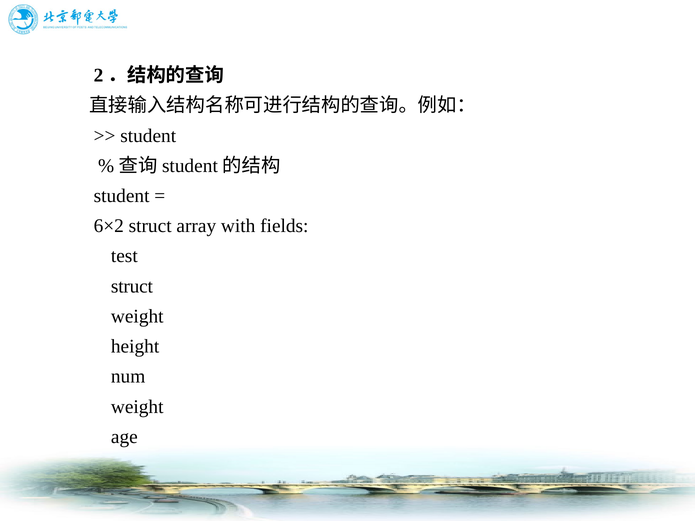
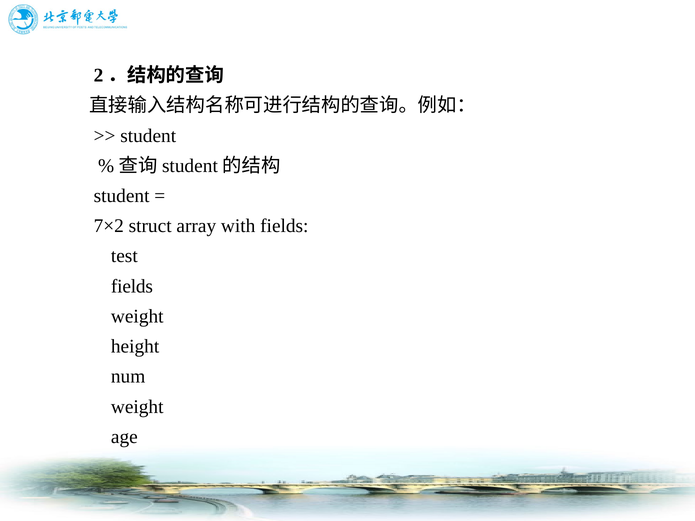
6×2: 6×2 -> 7×2 (109, 226)
struct: struct -> fields (132, 286)
